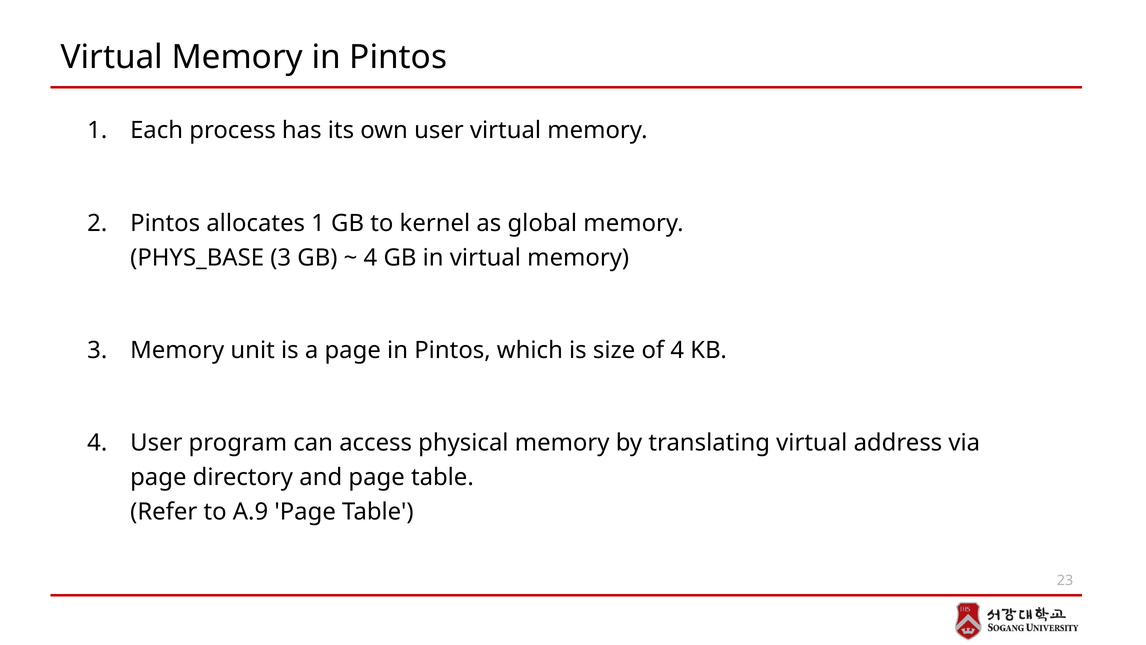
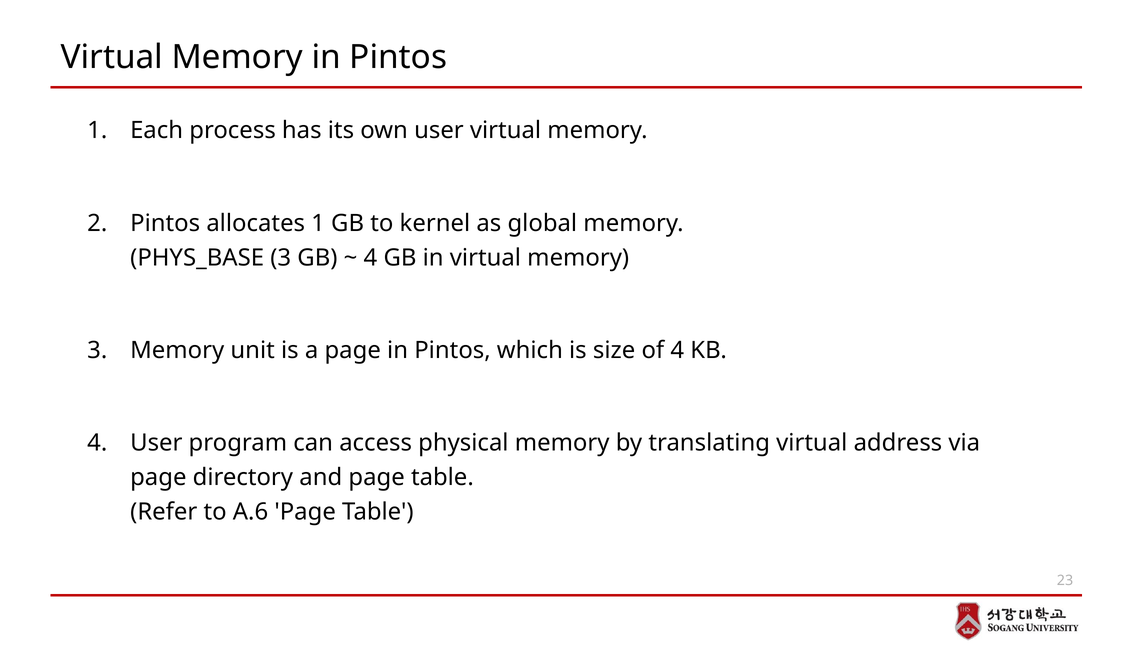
A.9: A.9 -> A.6 (250, 512)
